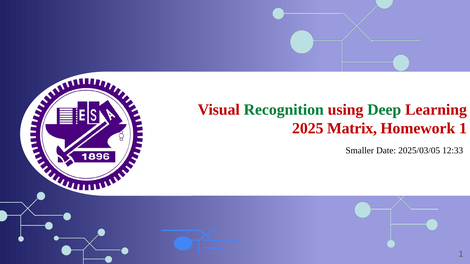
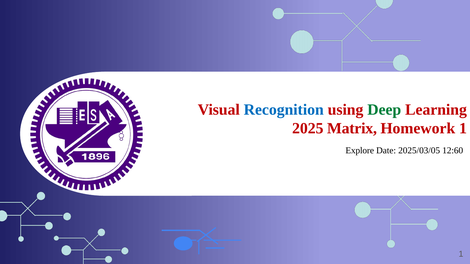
Recognition colour: green -> blue (284, 110)
Smaller: Smaller -> Explore (360, 151)
12:33: 12:33 -> 12:60 (453, 151)
